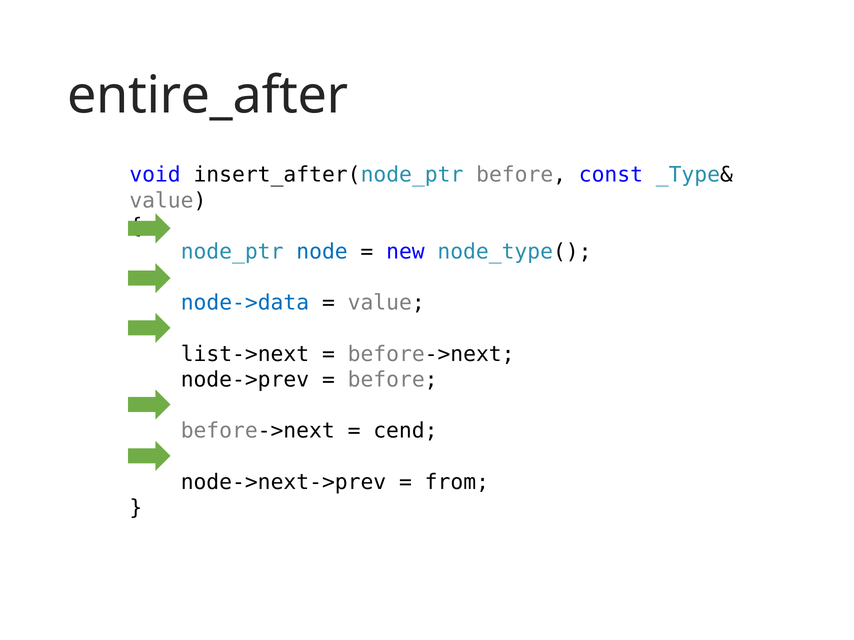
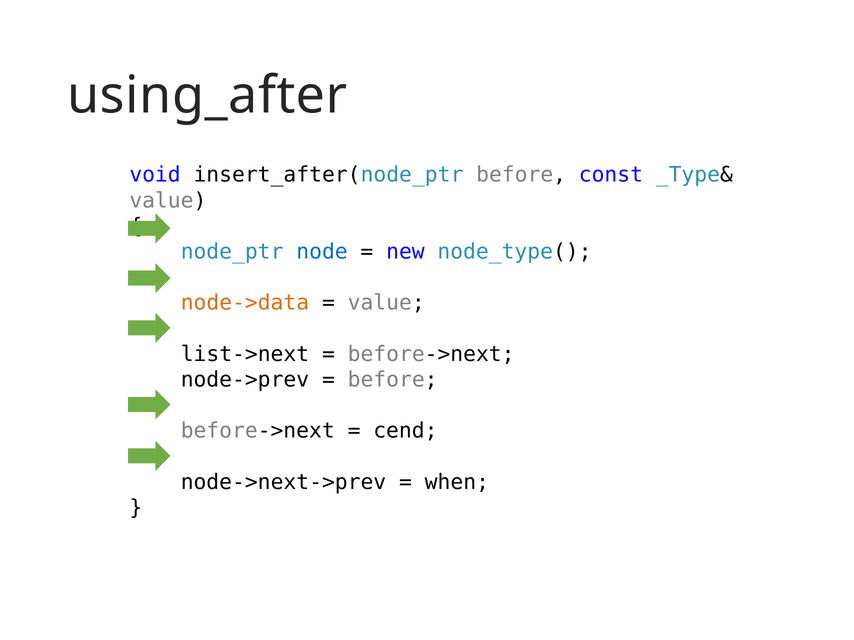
entire_after: entire_after -> using_after (207, 96)
node->data colour: blue -> orange (245, 303)
from: from -> when (457, 482)
